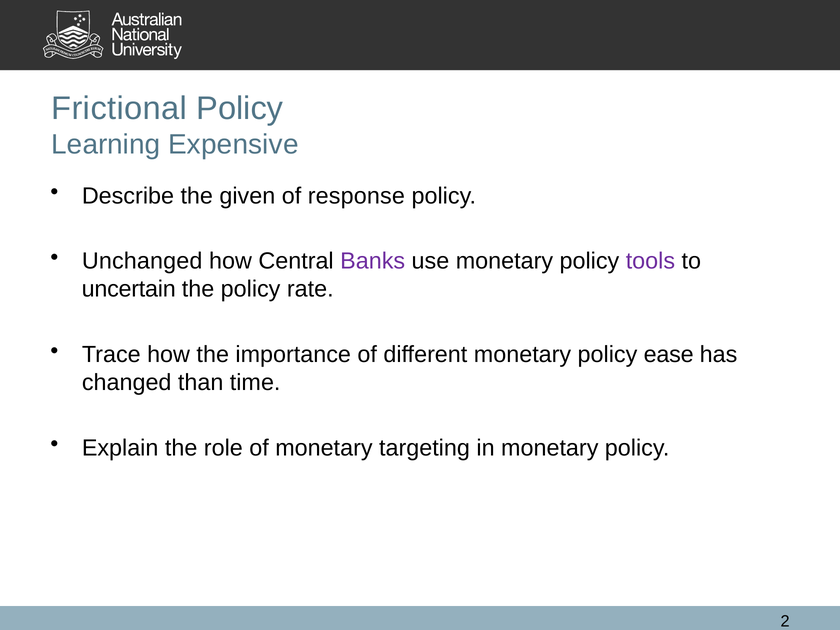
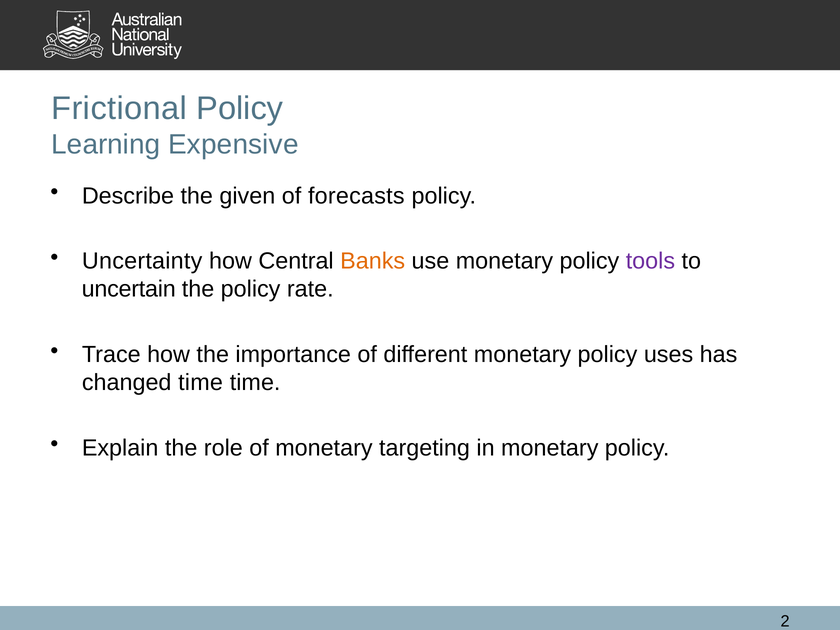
response: response -> forecasts (356, 196)
Unchanged: Unchanged -> Uncertainty (142, 261)
Banks colour: purple -> orange (373, 261)
ease: ease -> uses (669, 355)
changed than: than -> time (201, 383)
